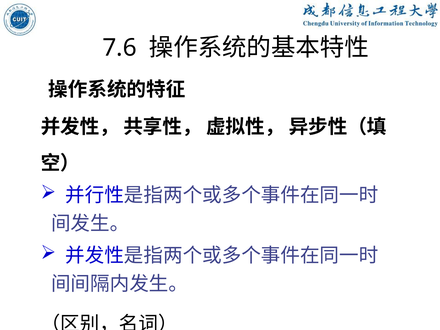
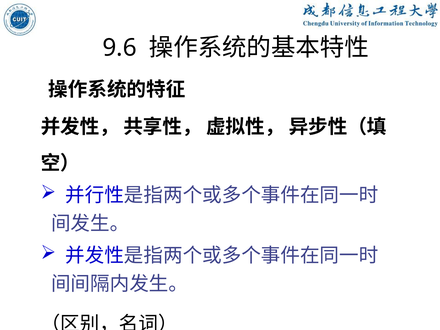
7.6: 7.6 -> 9.6 (120, 48)
